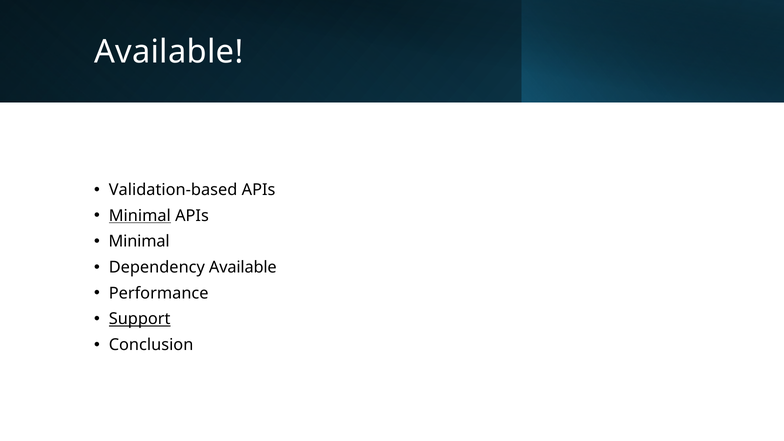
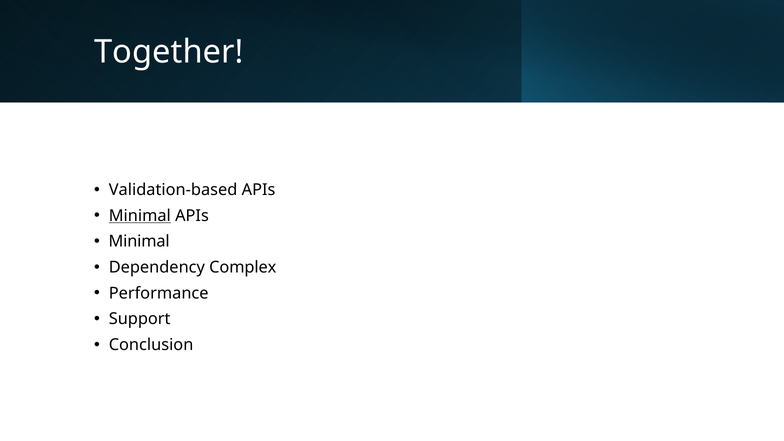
Available: Available -> Together (169, 52)
Dependency Available: Available -> Complex (243, 267)
Support underline: present -> none (140, 319)
